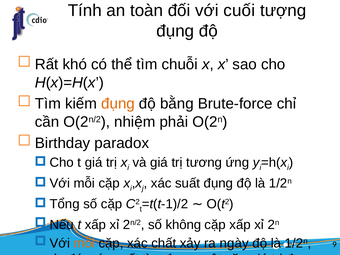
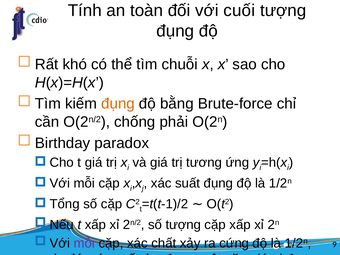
nhiệm: nhiệm -> chống (135, 122)
số không: không -> tượng (183, 225)
mỗi colour: orange -> purple (84, 243)
ngày: ngày -> cứng (234, 243)
